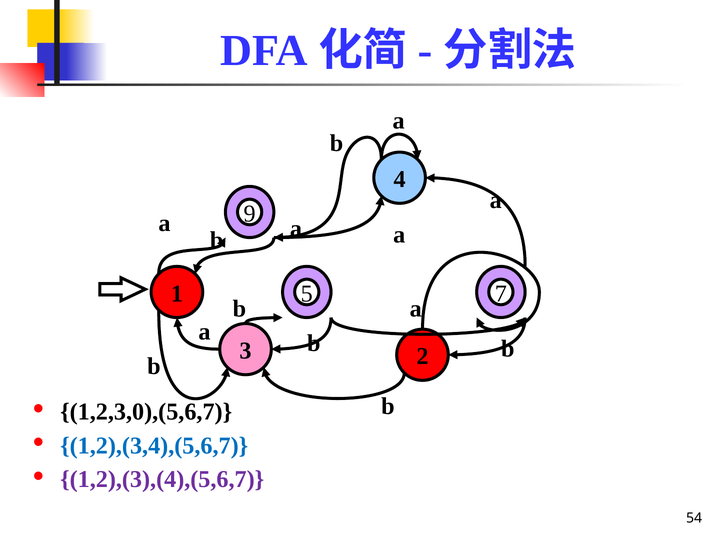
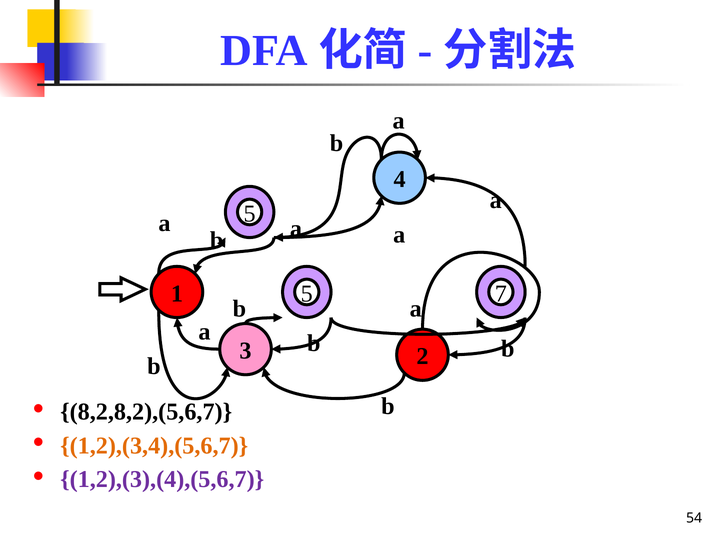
a 9: 9 -> 5 (250, 214)
1,2,3,0),(5,6,7: 1,2,3,0),(5,6,7 -> 8,2,8,2),(5,6,7 (146, 412)
1,2),(3,4),(5,6,7 colour: blue -> orange (154, 445)
